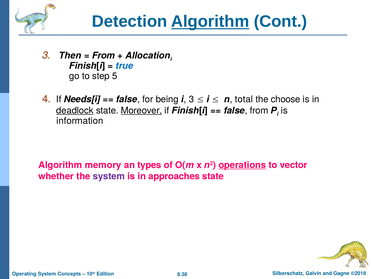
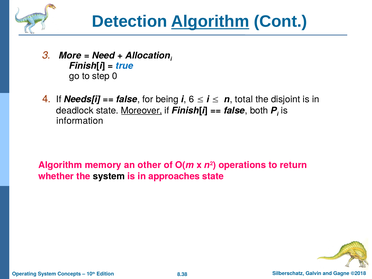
Then: Then -> More (70, 56)
From: From -> Need (103, 56)
5: 5 -> 0 (115, 76)
i 3: 3 -> 6 (191, 99)
choose: choose -> disjoint (286, 99)
deadlock underline: present -> none (75, 110)
false from: from -> both (259, 110)
types: types -> other (149, 165)
operations underline: present -> none (242, 165)
vector: vector -> return (294, 165)
system colour: purple -> black (109, 176)
